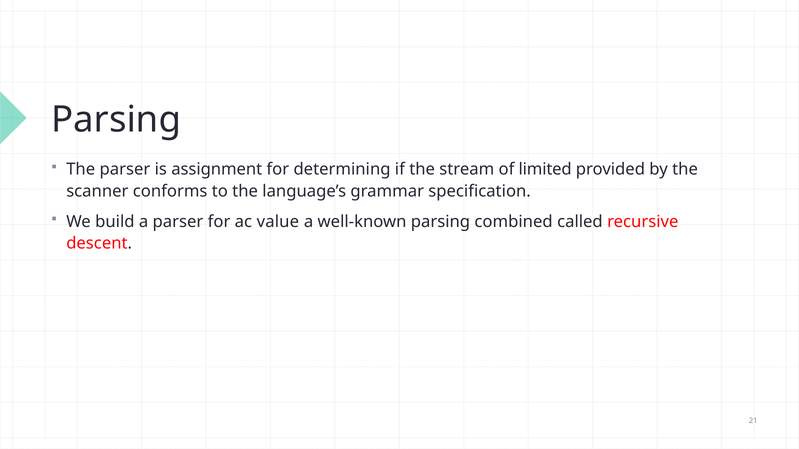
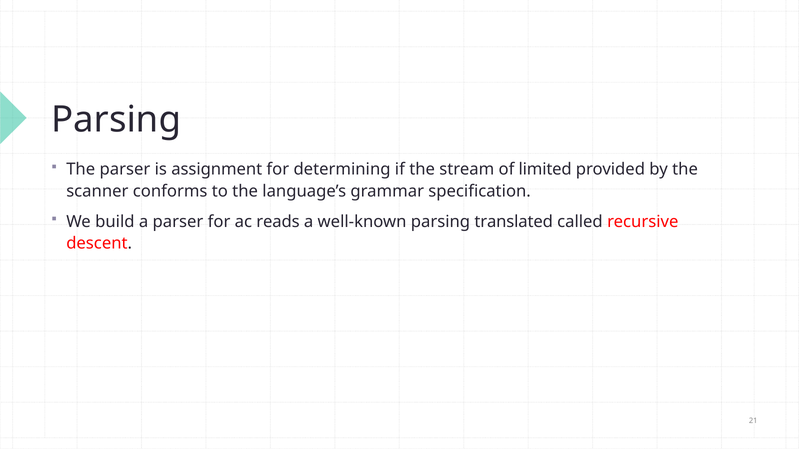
value: value -> reads (278, 222)
combined: combined -> translated (514, 222)
